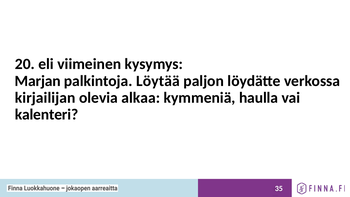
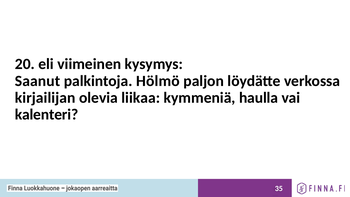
Marjan: Marjan -> Saanut (38, 81)
Löytää: Löytää -> Hölmö (158, 81)
alkaa: alkaa -> liikaa (141, 98)
